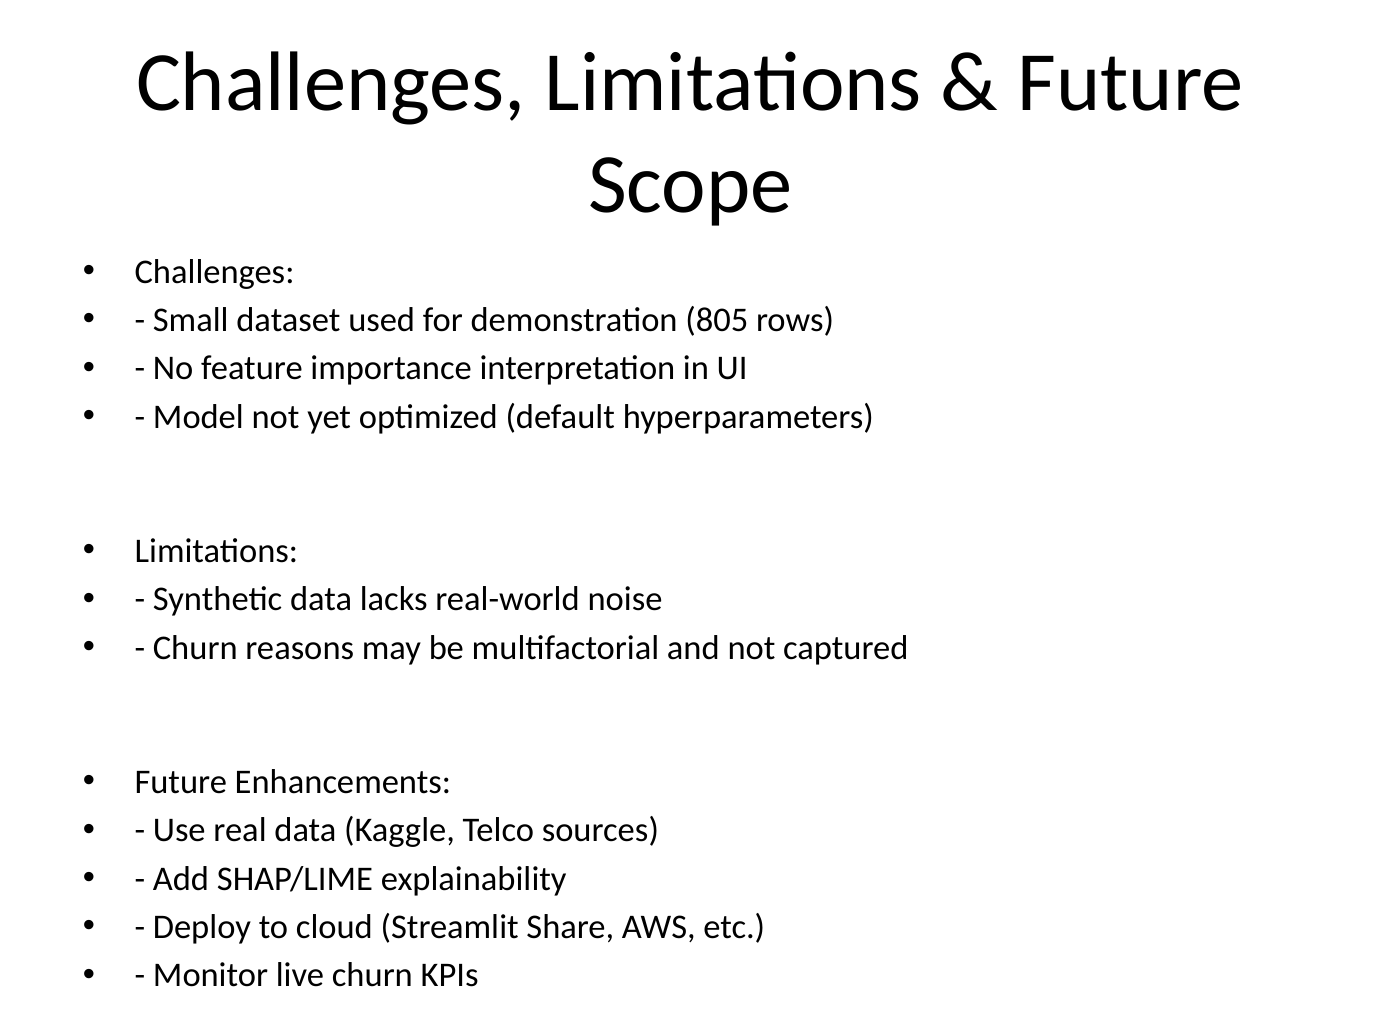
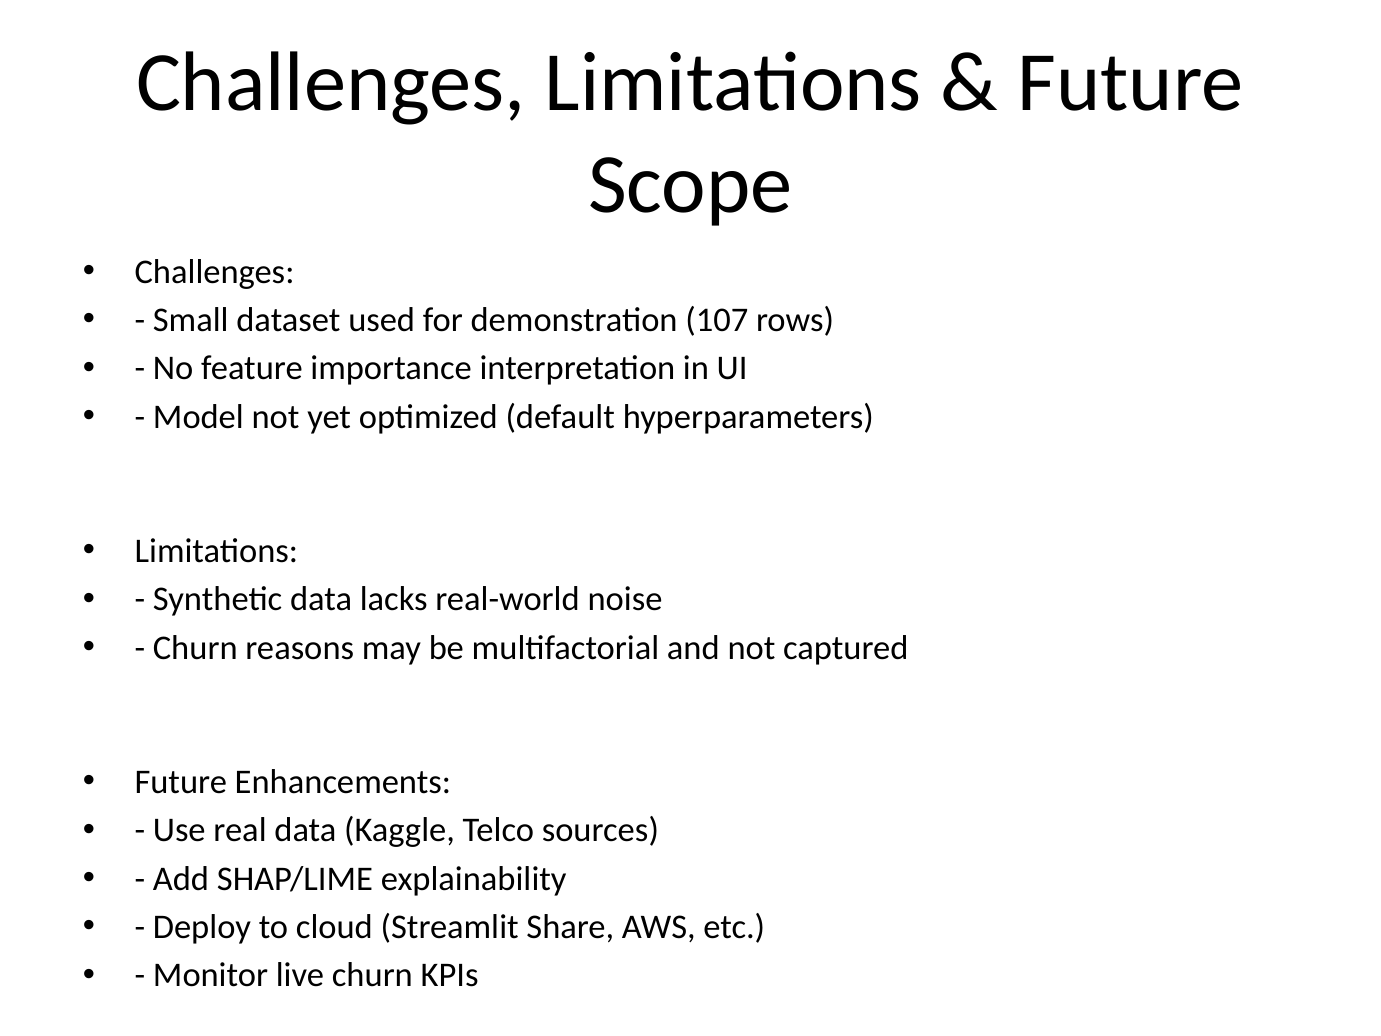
805: 805 -> 107 (717, 320)
